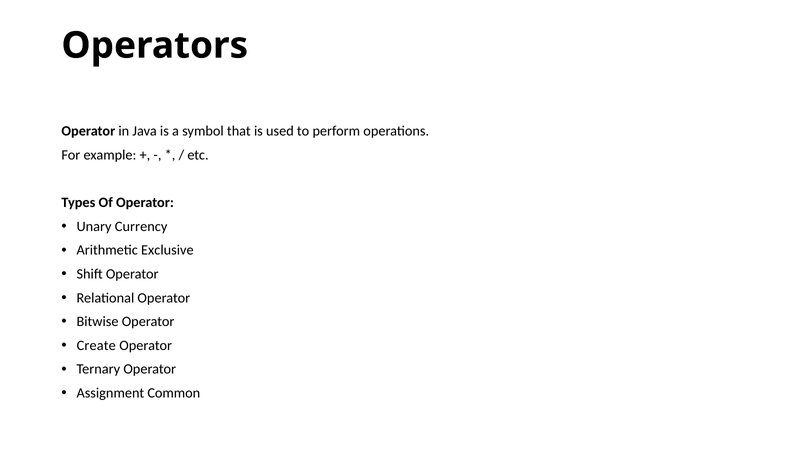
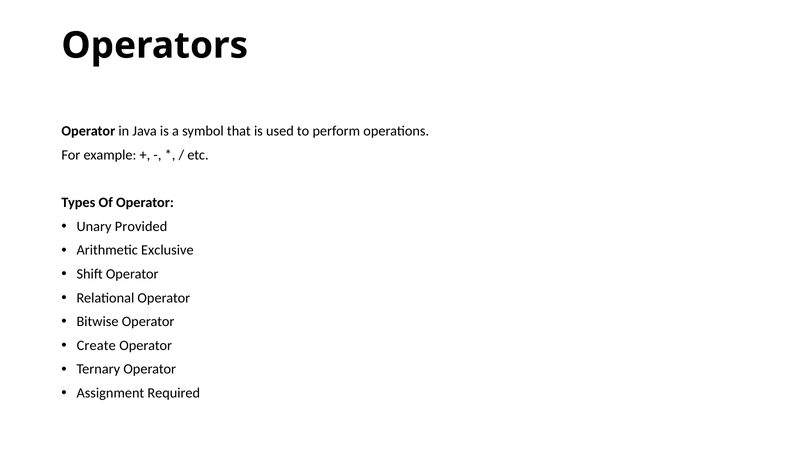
Currency: Currency -> Provided (141, 227)
Common: Common -> Required (174, 393)
